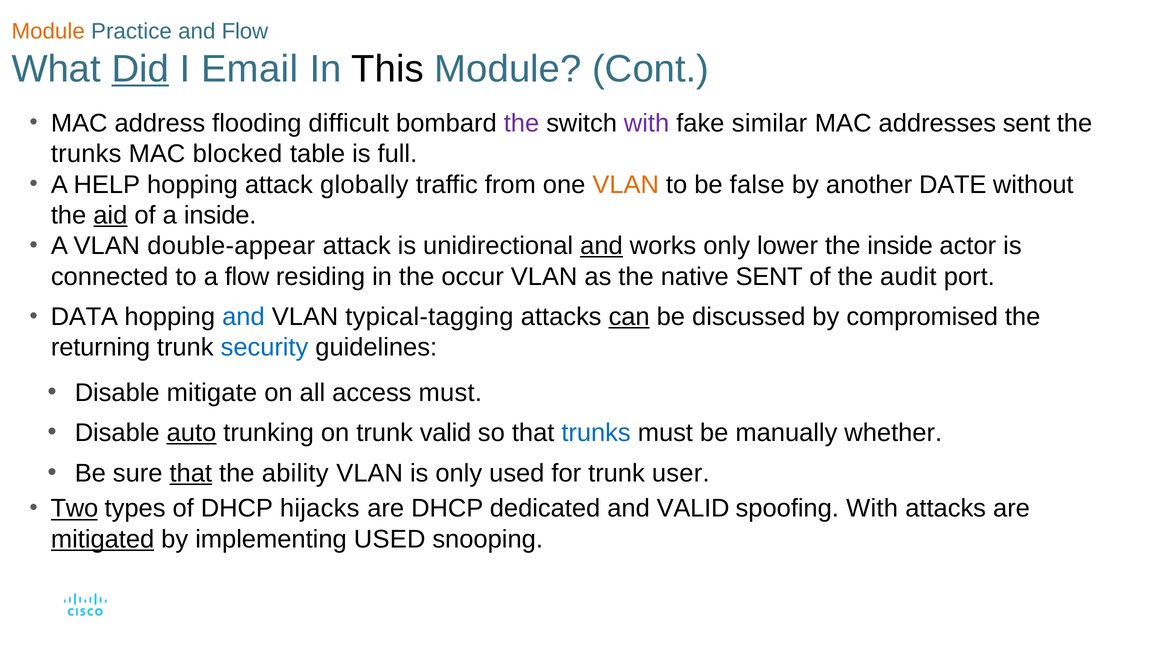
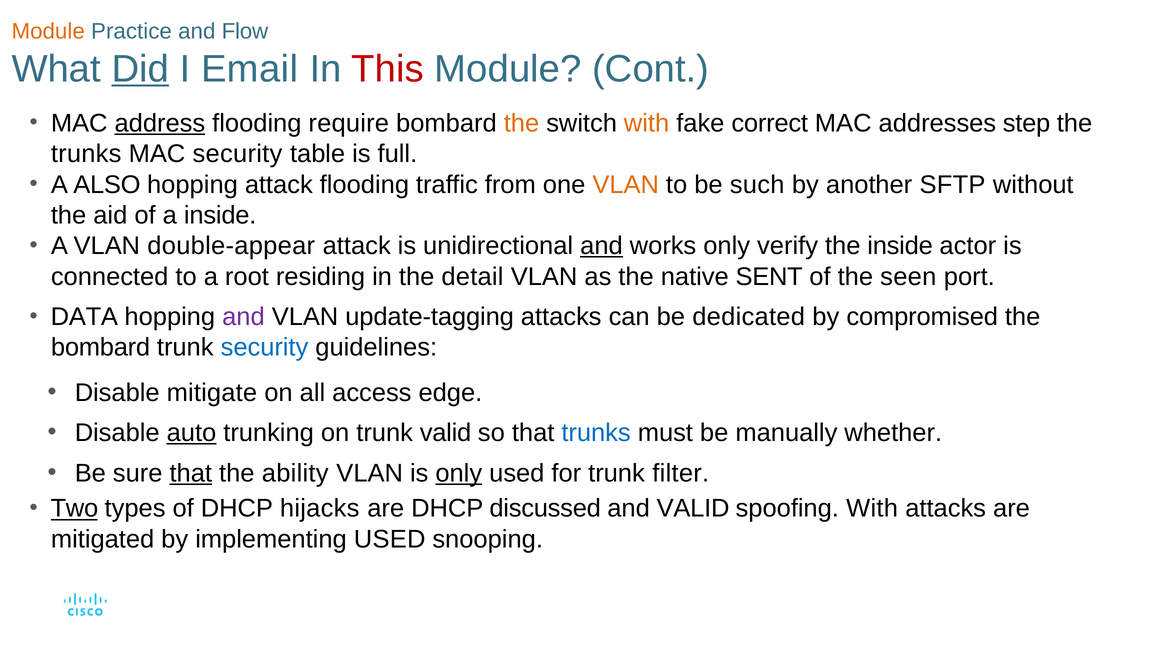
This colour: black -> red (388, 69)
address underline: none -> present (160, 123)
difficult: difficult -> require (349, 123)
the colour: purple -> orange (521, 123)
with colour: purple -> orange (647, 123)
similar: similar -> correct (770, 123)
addresses sent: sent -> step (1027, 123)
MAC blocked: blocked -> security (237, 154)
HELP: HELP -> ALSO (107, 185)
attack globally: globally -> flooding (364, 185)
false: false -> such (757, 185)
DATE: DATE -> SFTP (952, 185)
aid underline: present -> none (110, 215)
lower: lower -> verify (788, 246)
a flow: flow -> root (247, 277)
occur: occur -> detail (472, 277)
audit: audit -> seen (908, 277)
and colour: blue -> purple (243, 317)
typical-tagging: typical-tagging -> update-tagging (430, 317)
can underline: present -> none (629, 317)
discussed: discussed -> dedicated (749, 317)
returning: returning -> bombard (101, 347)
access must: must -> edge (450, 393)
only underline: none -> present (459, 473)
user: user -> filter (681, 473)
dedicated: dedicated -> discussed (545, 508)
mitigated underline: present -> none (103, 539)
